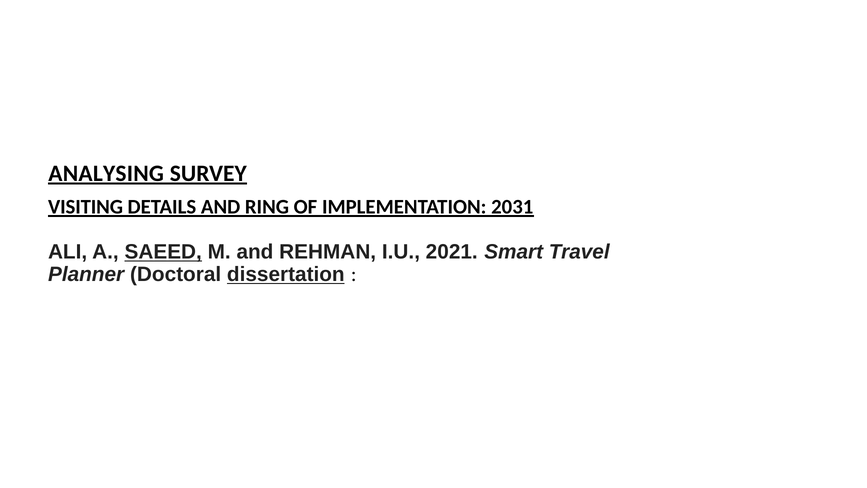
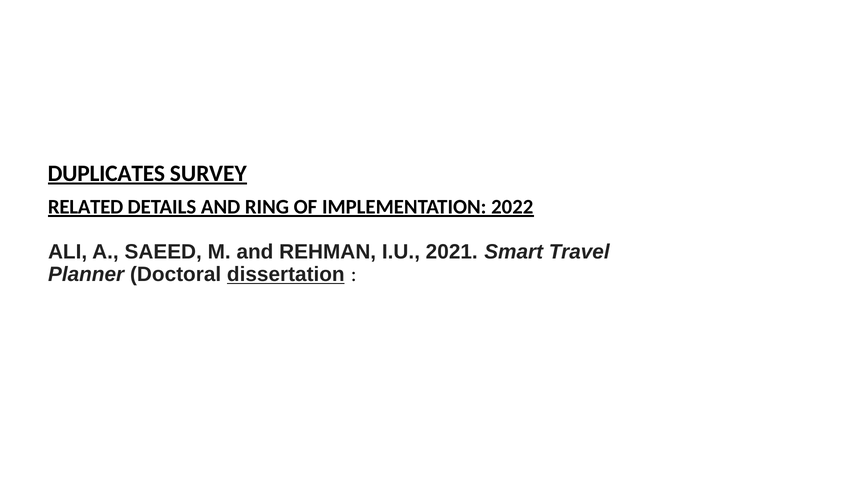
ANALYSING: ANALYSING -> DUPLICATES (106, 173)
VISITING: VISITING -> RELATED (86, 207)
2031: 2031 -> 2022 (512, 207)
SAEED underline: present -> none (163, 252)
